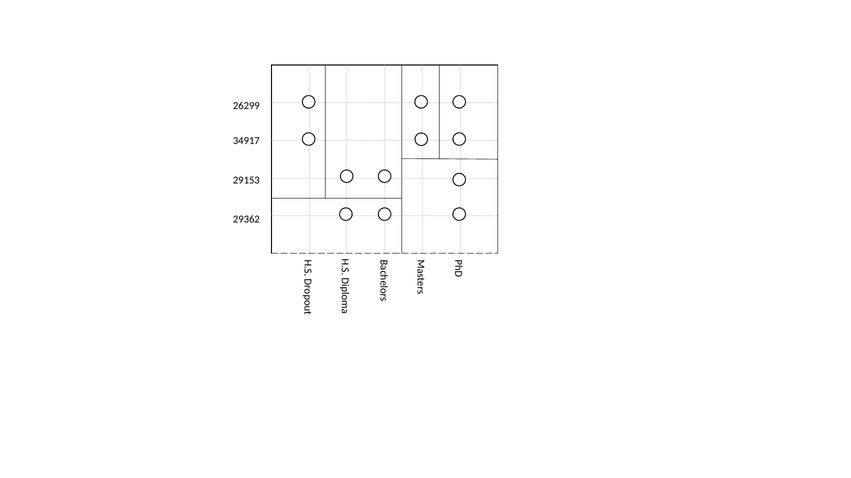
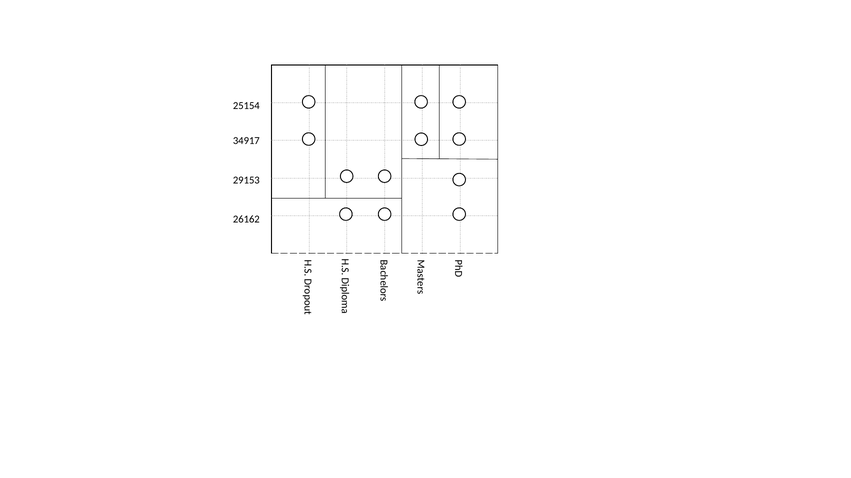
26299: 26299 -> 25154 (246, 106)
29362: 29362 -> 26162 (246, 220)
